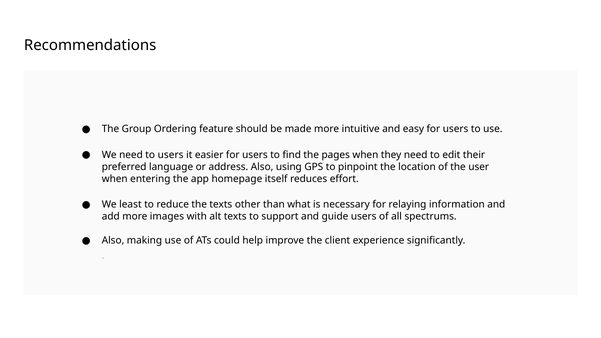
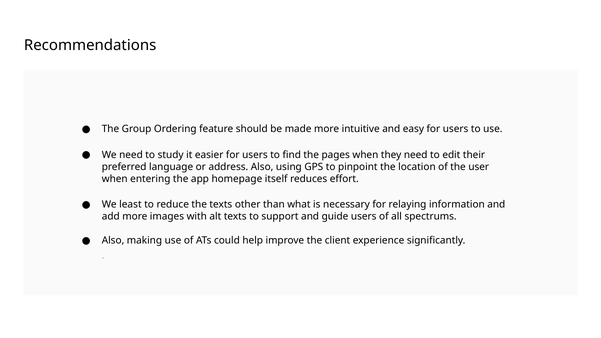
to users: users -> study (171, 155)
